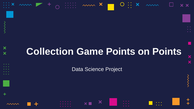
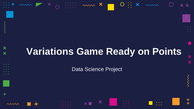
Collection: Collection -> Variations (50, 52)
Game Points: Points -> Ready (121, 52)
